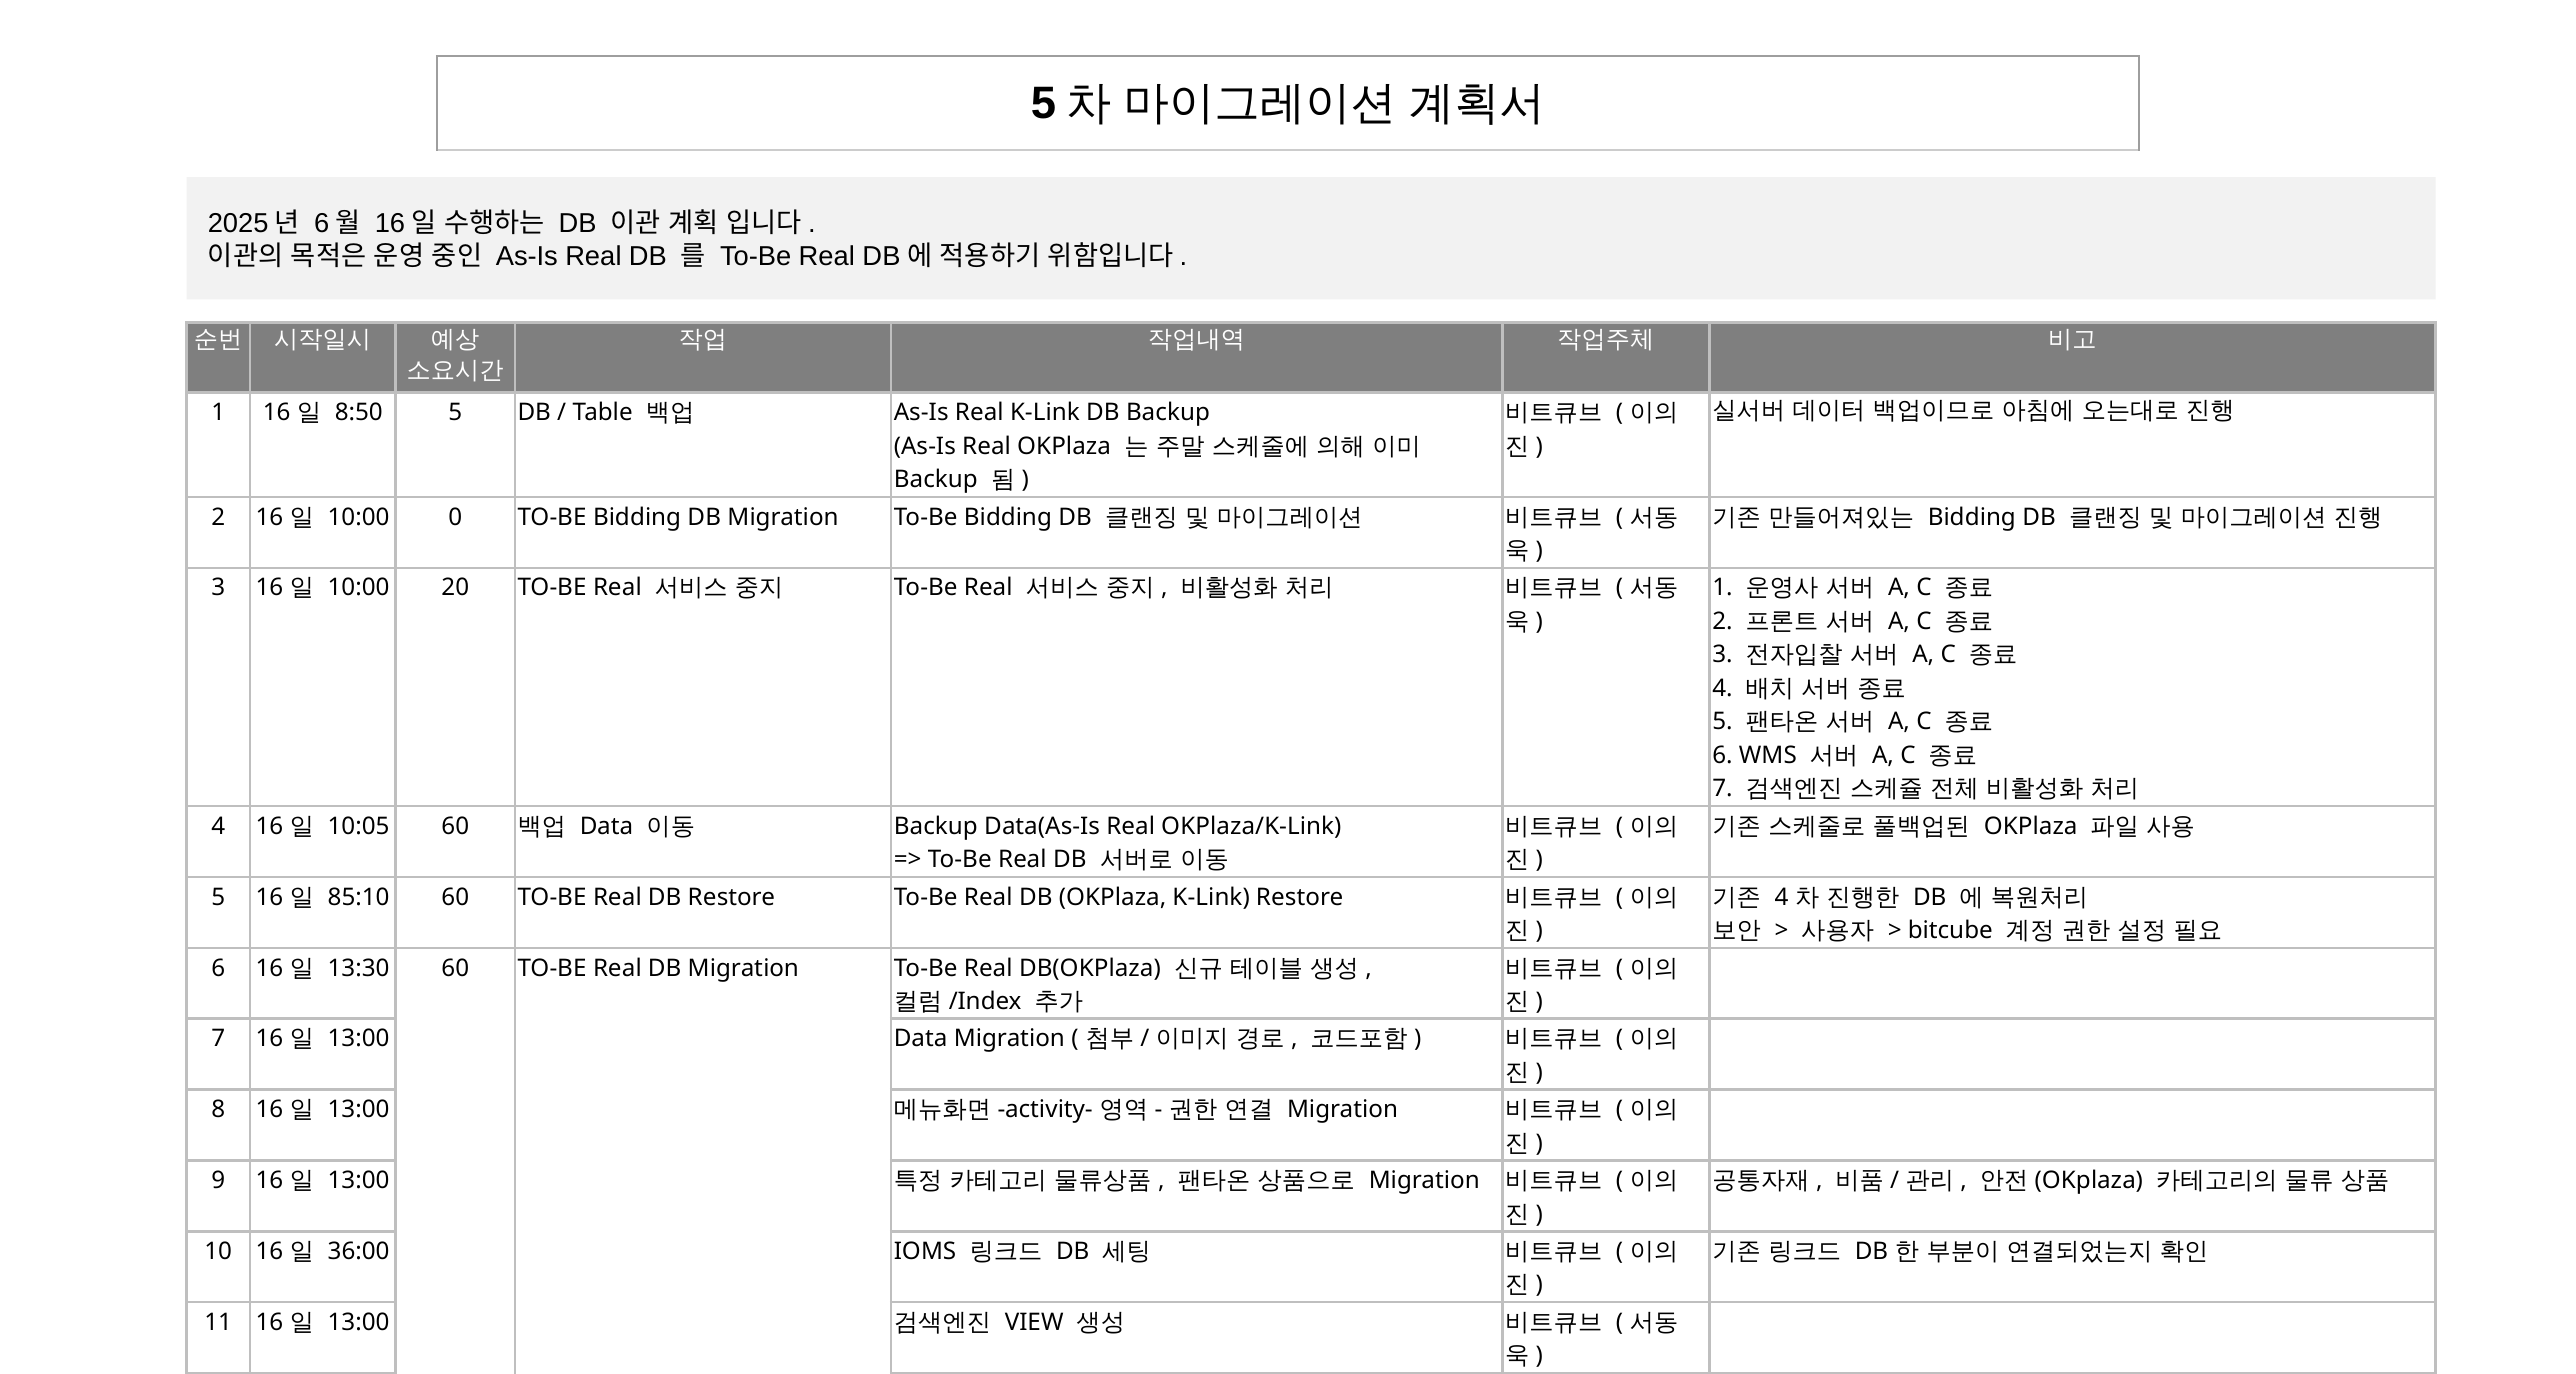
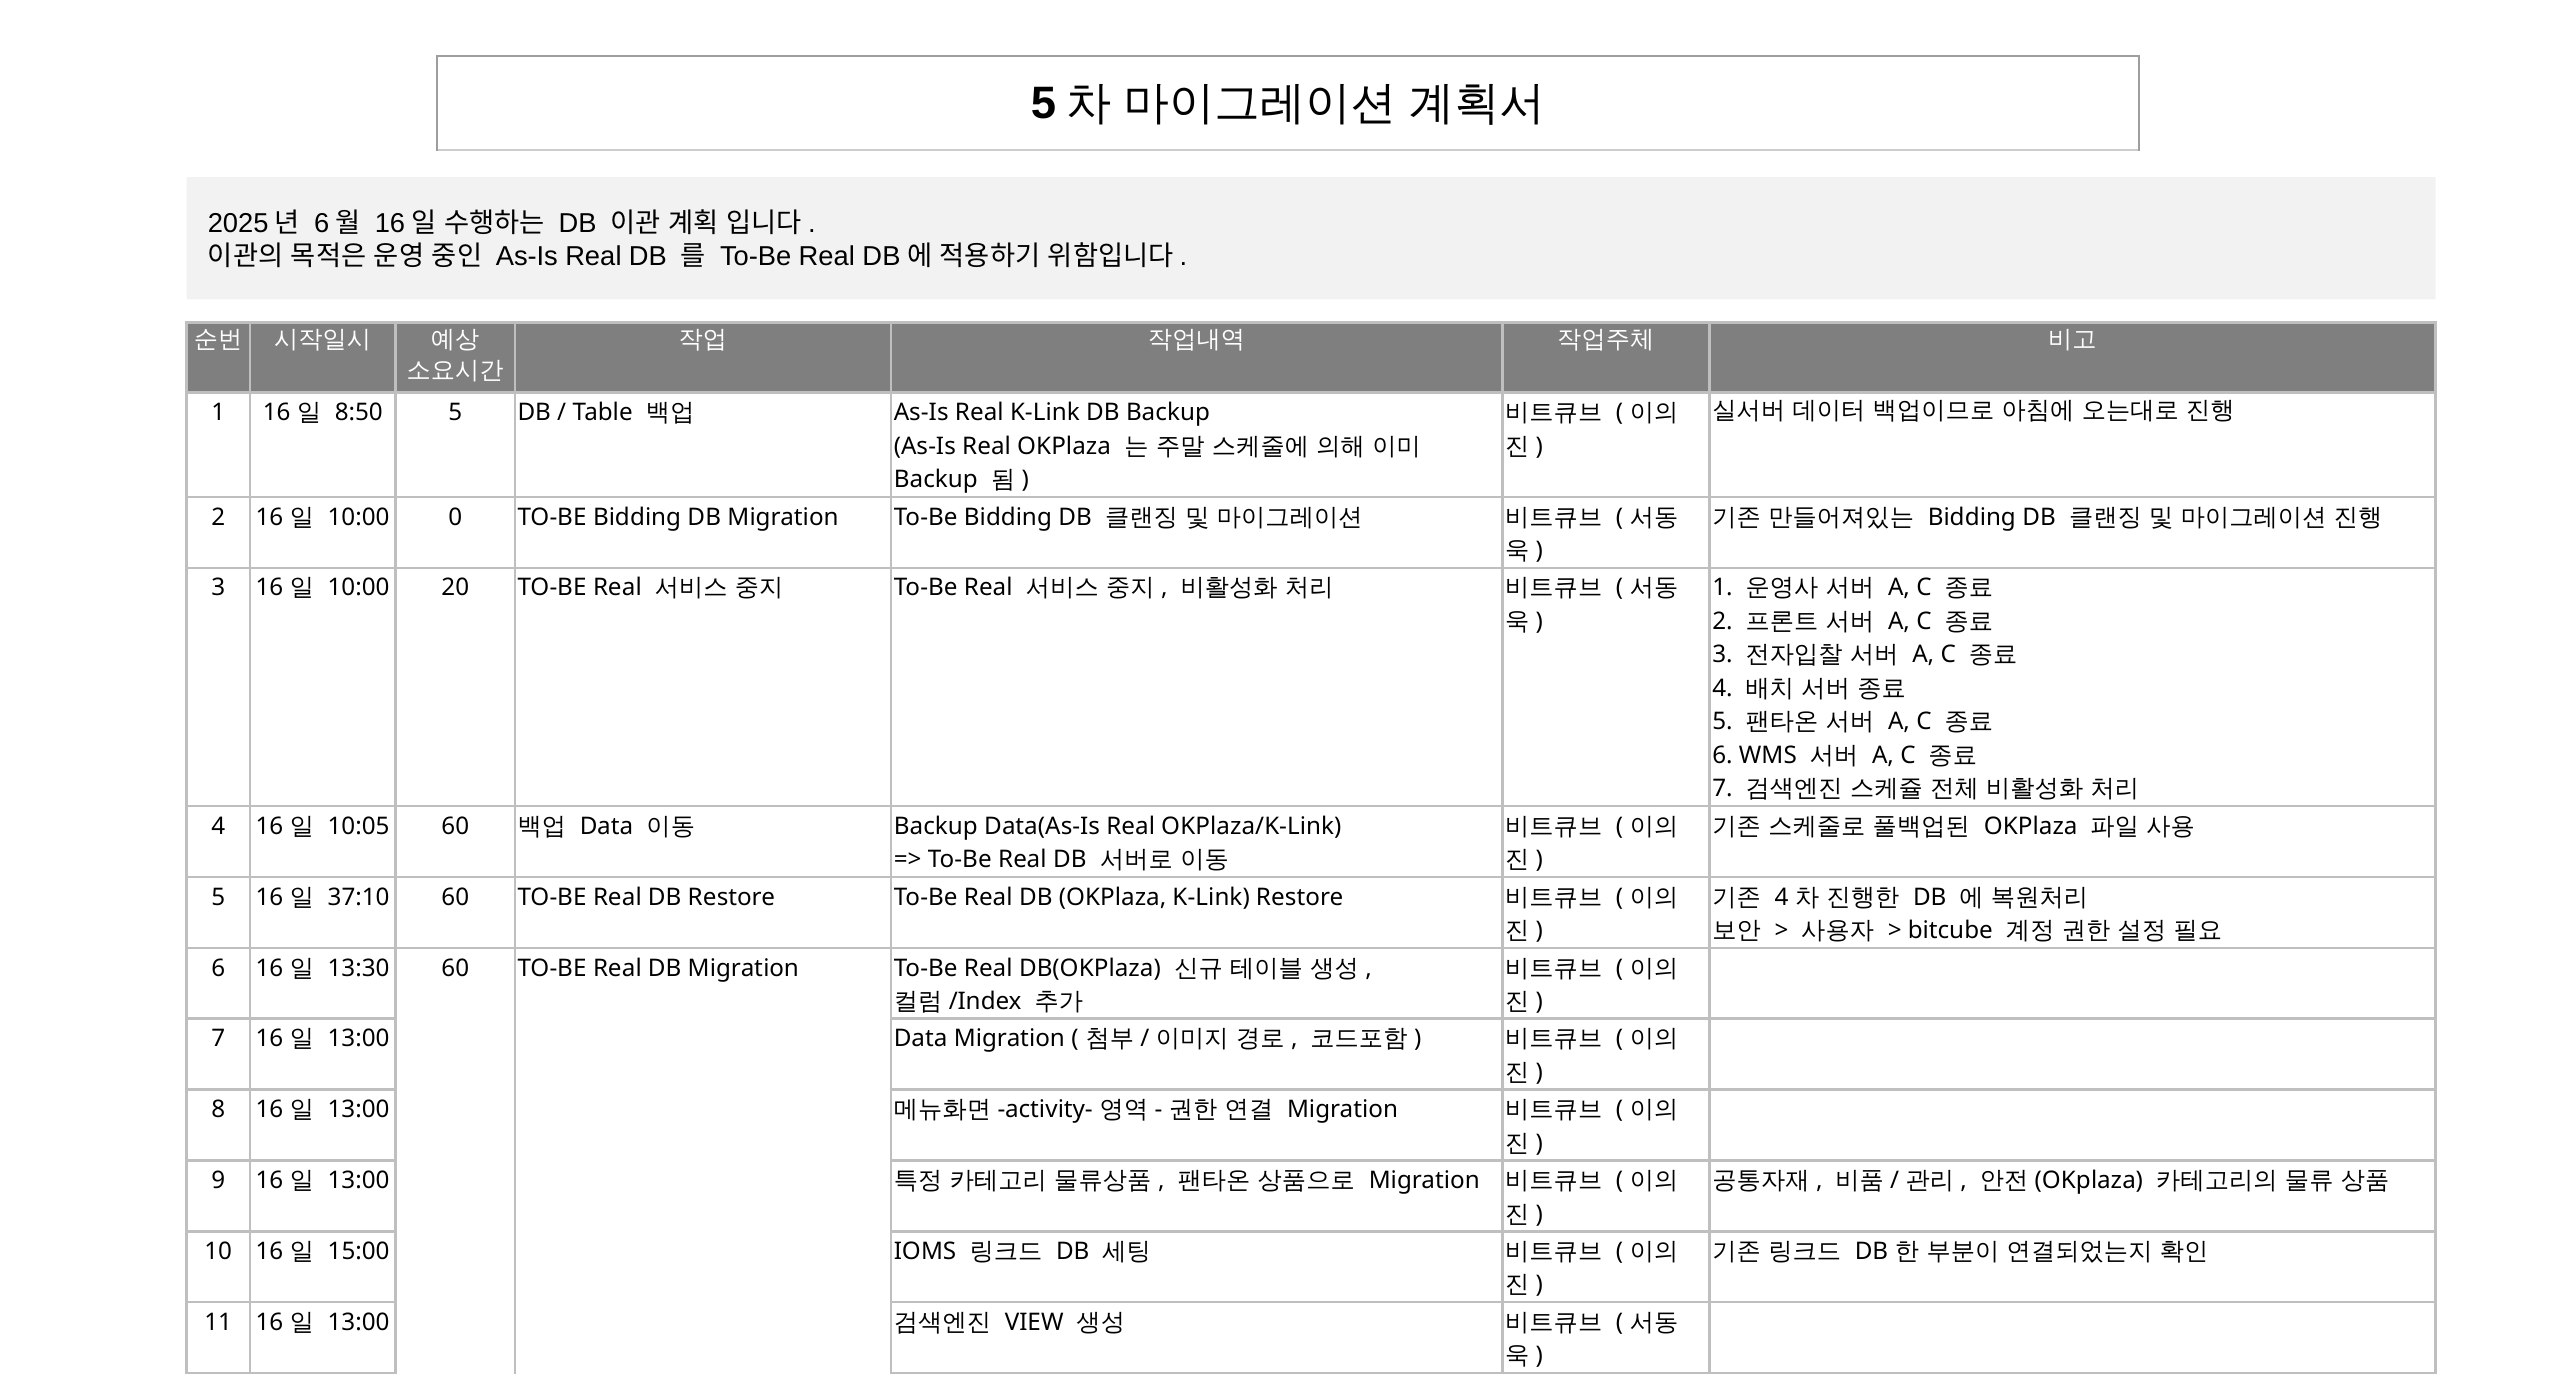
85:10: 85:10 -> 37:10 (359, 897)
36:00: 36:00 -> 15:00 (359, 1251)
